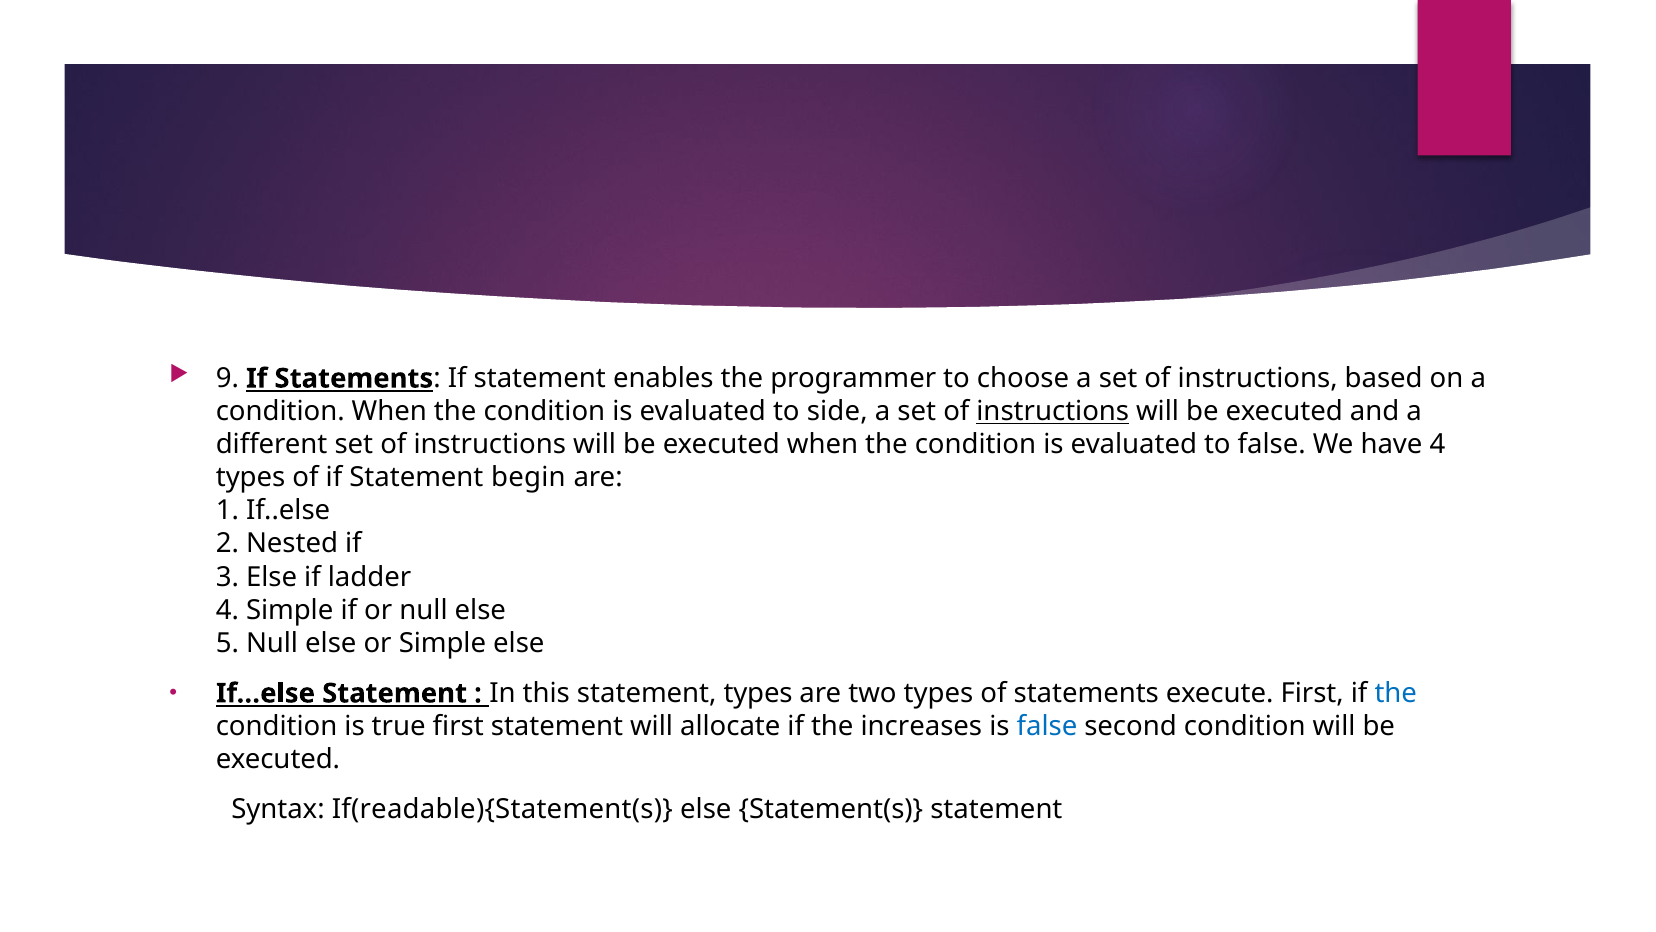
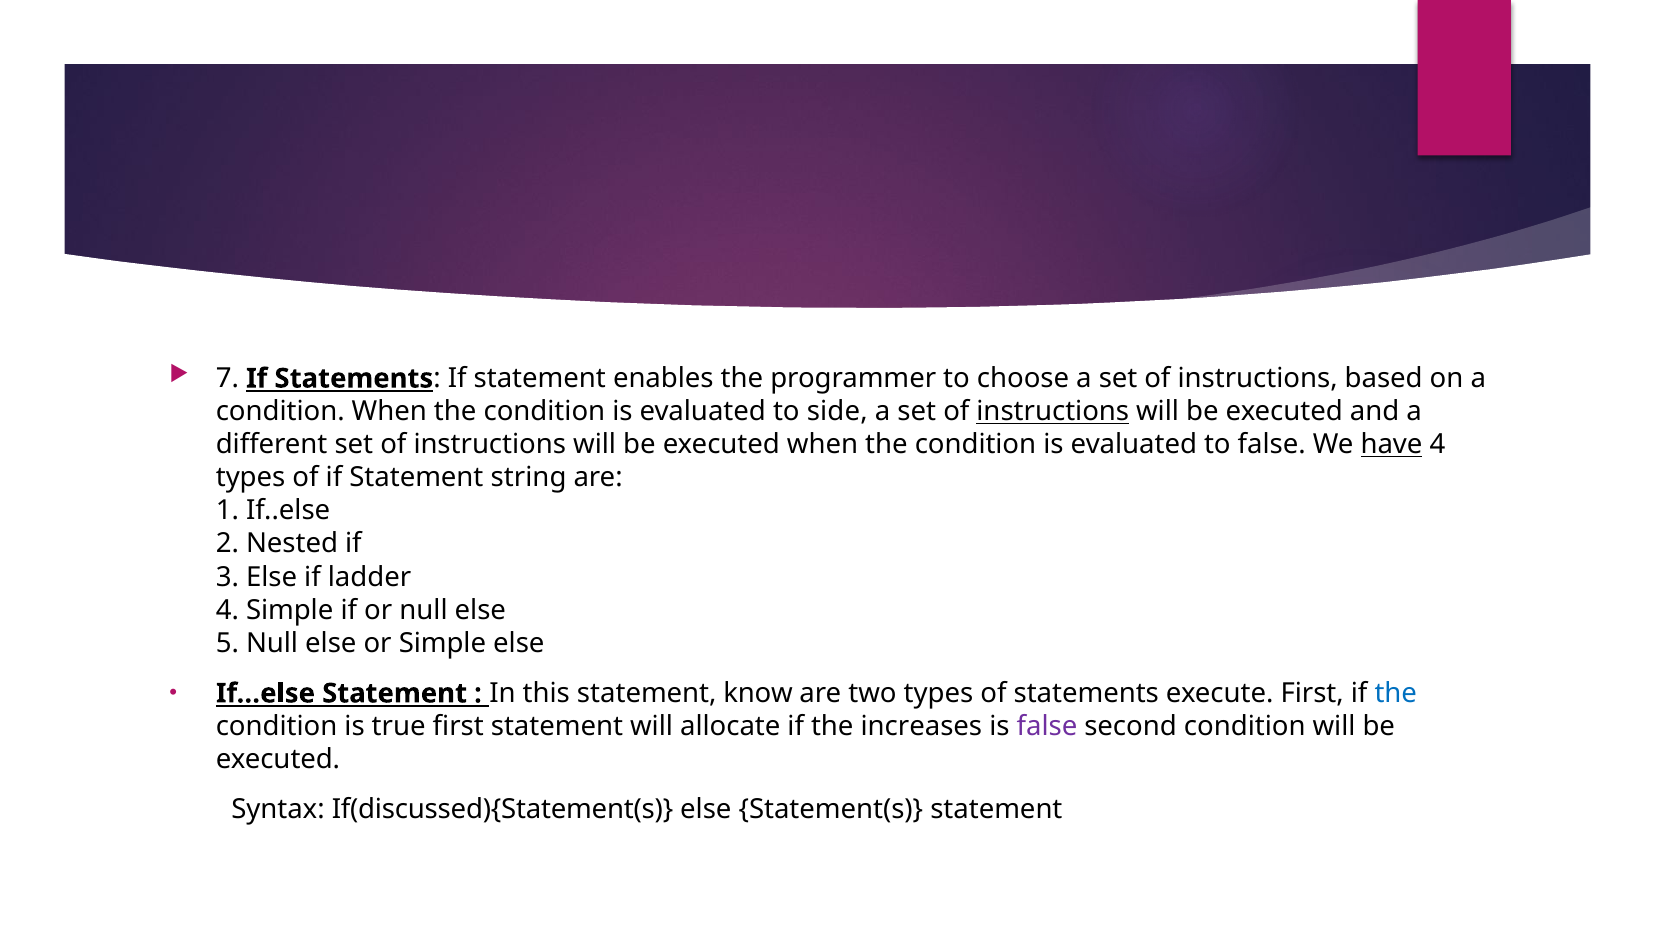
9: 9 -> 7 (227, 378)
have underline: none -> present (1392, 444)
begin: begin -> string (529, 477)
statement types: types -> know (758, 693)
false colour: blue -> purple (1047, 726)
If(readable){Statement(s: If(readable){Statement(s -> If(discussed){Statement(s (503, 809)
